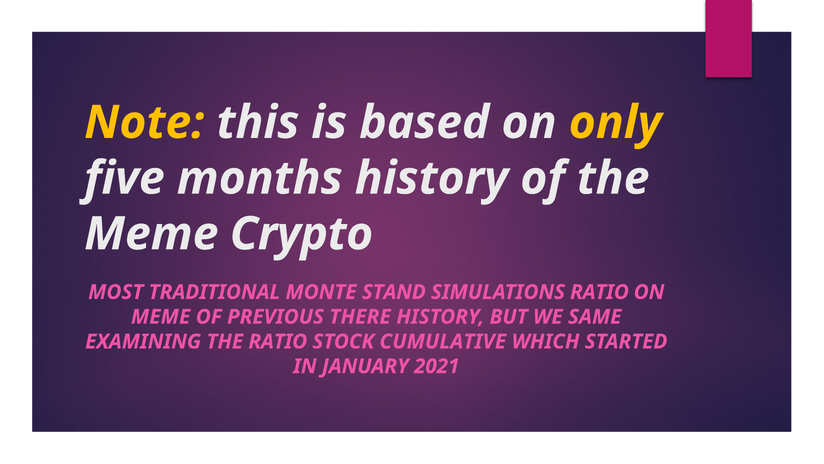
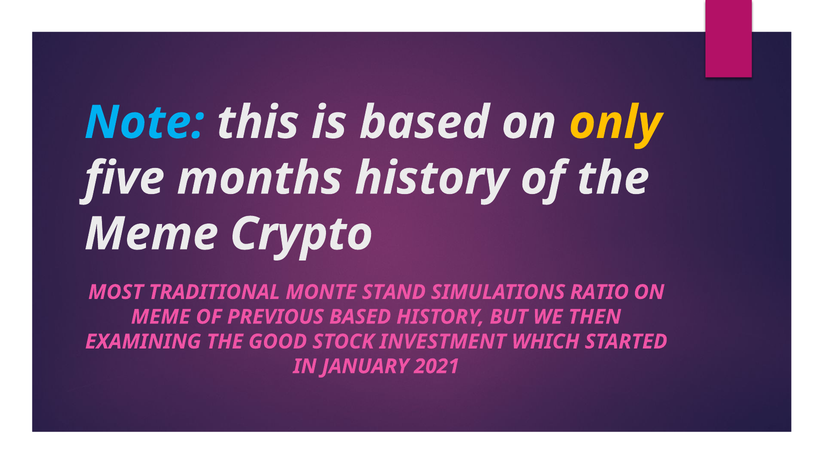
Note colour: yellow -> light blue (144, 123)
PREVIOUS THERE: THERE -> BASED (360, 317)
SAME: SAME -> THEN (595, 317)
THE RATIO: RATIO -> GOOD (278, 341)
CUMULATIVE: CUMULATIVE -> INVESTMENT (443, 341)
